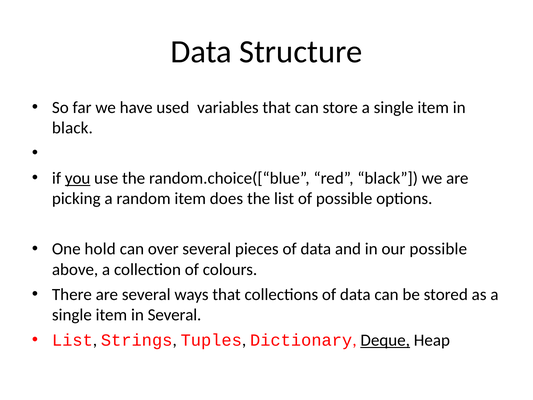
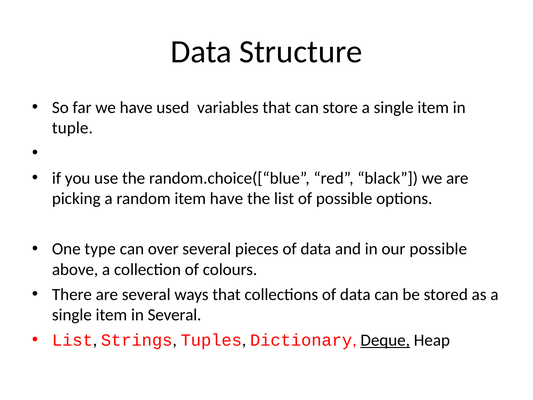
black: black -> tuple (72, 128)
you underline: present -> none (78, 178)
item does: does -> have (226, 198)
hold: hold -> type (100, 249)
